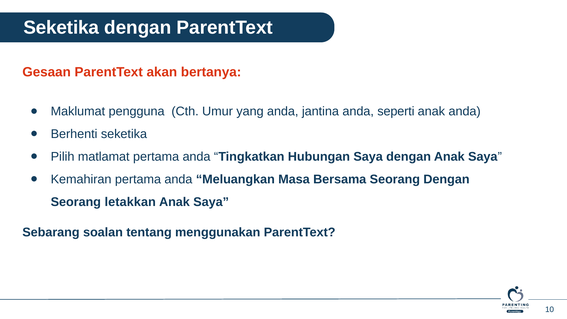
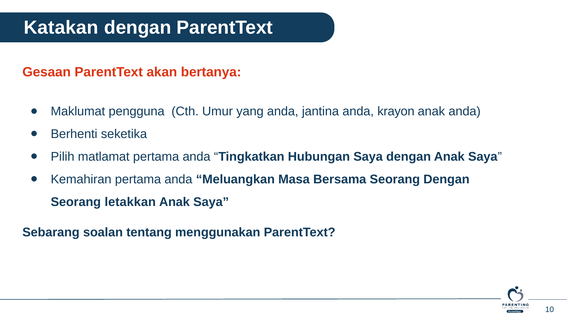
Seketika: Seketika -> Katakan (61, 28)
seperti: seperti -> krayon (396, 111)
